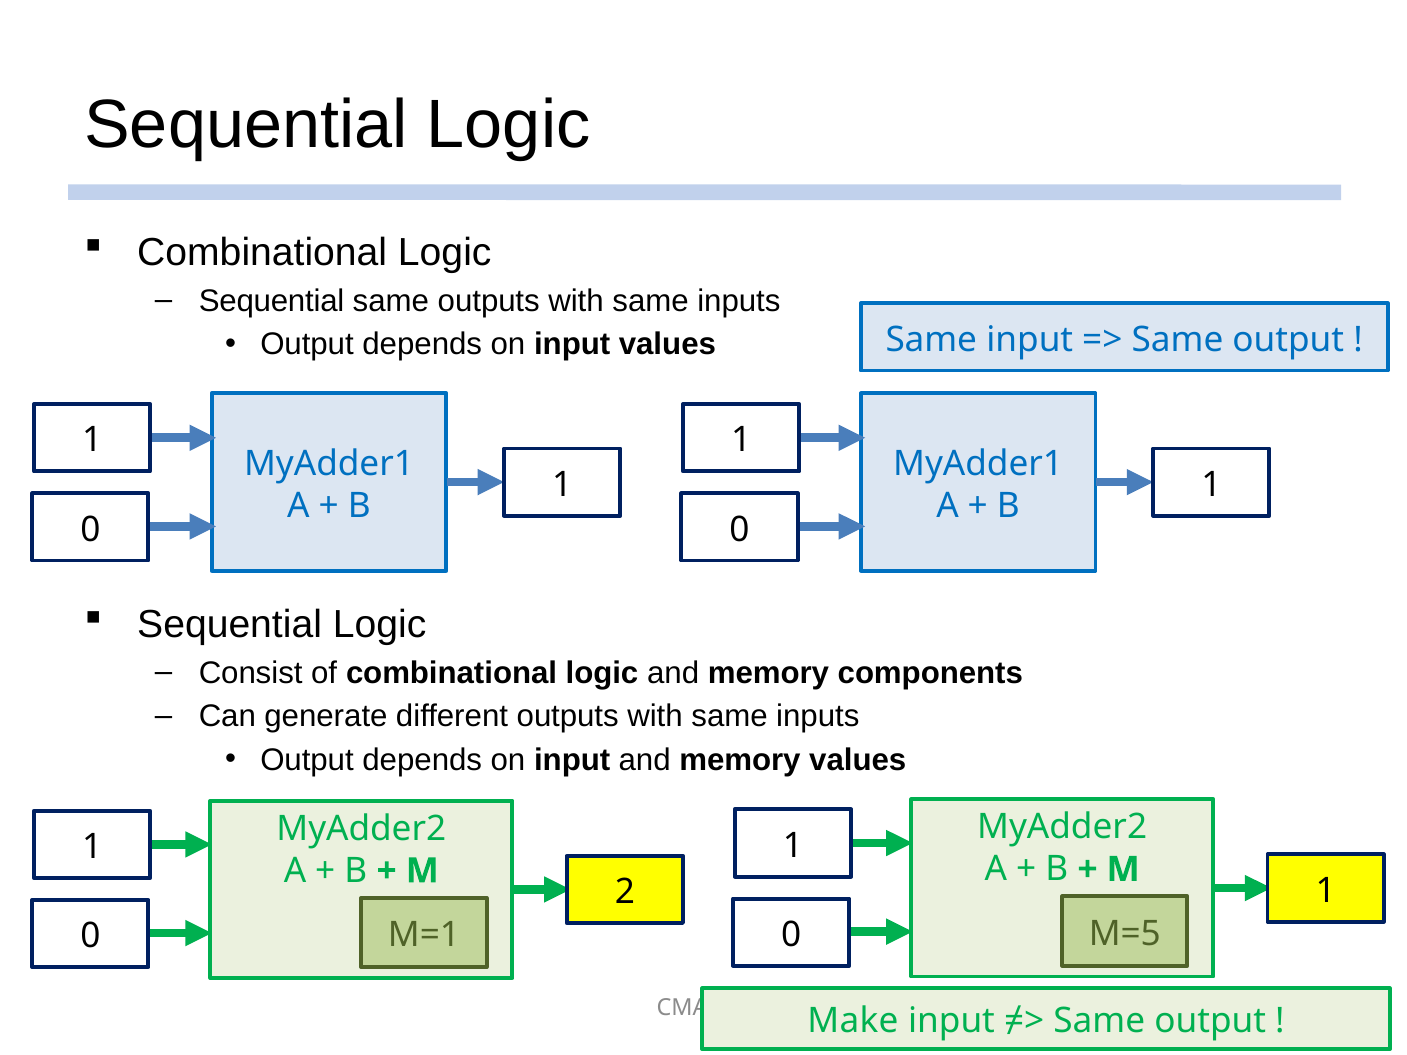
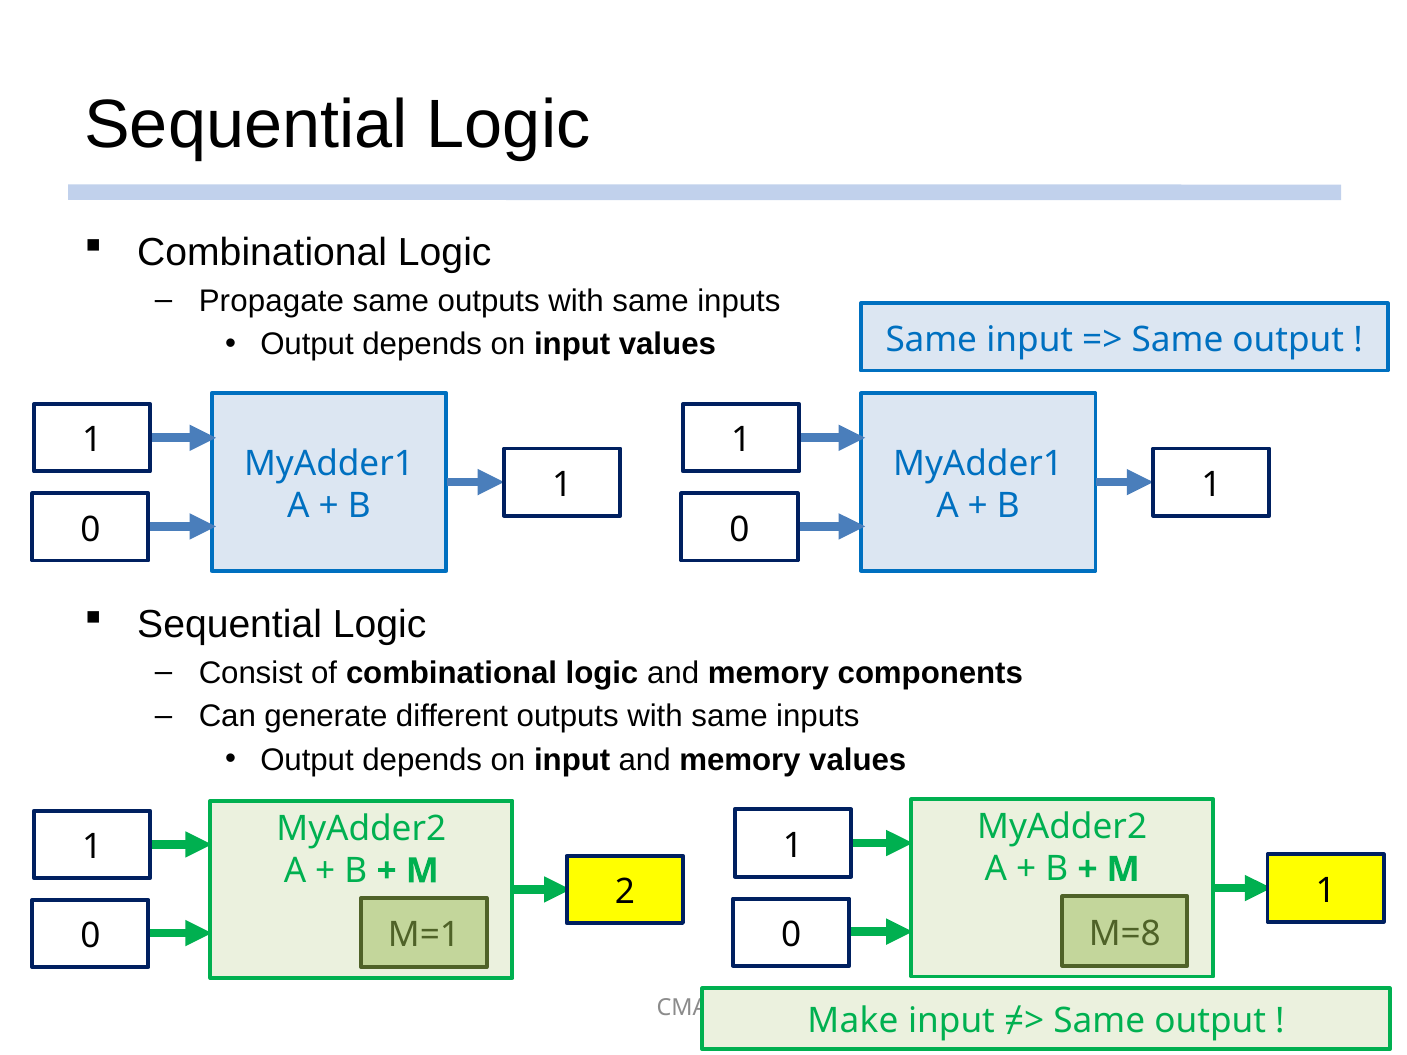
Sequential: Sequential -> Propagate (271, 301)
M=5: M=5 -> M=8 (1125, 934)
